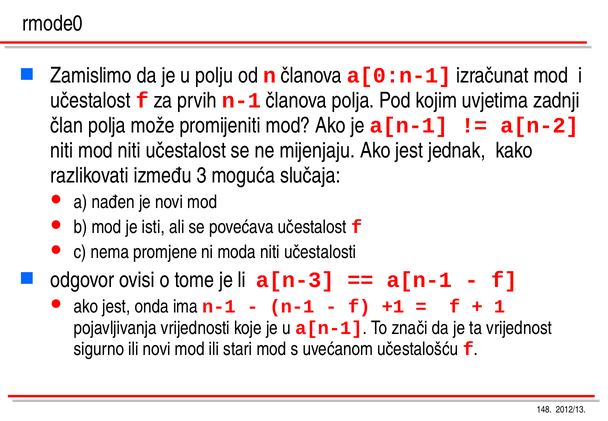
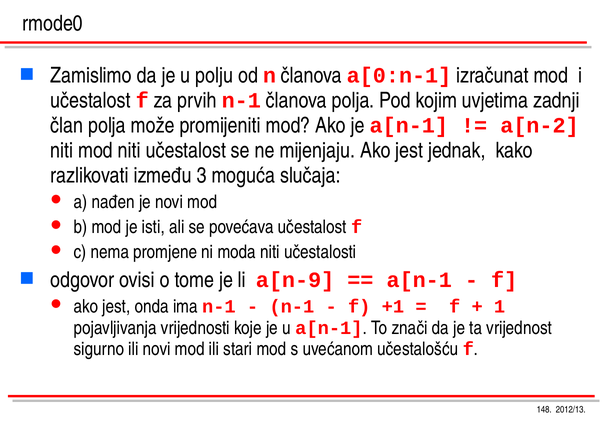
a[n-3: a[n-3 -> a[n-9 (295, 280)
